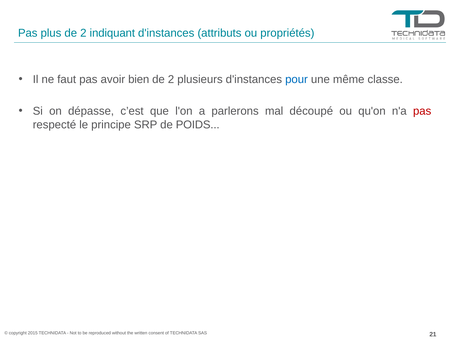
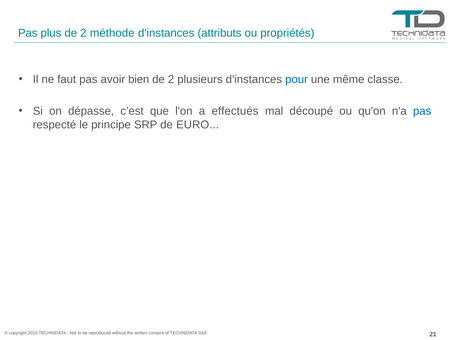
indiquant: indiquant -> méthode (112, 33)
parlerons: parlerons -> effectués (235, 111)
pas colour: red -> blue (422, 111)
POIDS: POIDS -> EURO (198, 125)
